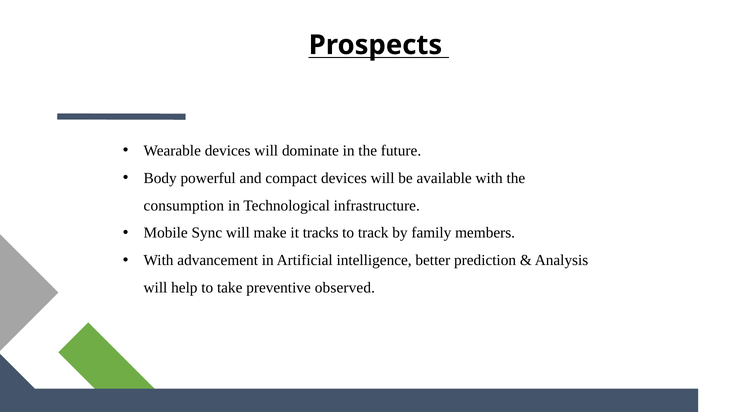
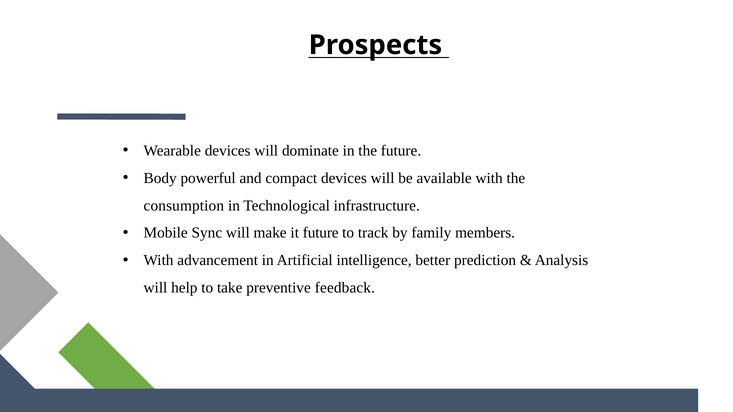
it tracks: tracks -> future (321, 233)
observed: observed -> feedback (345, 288)
